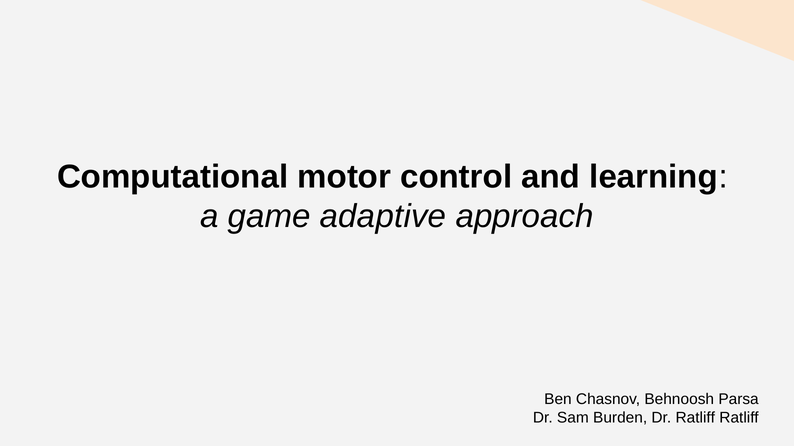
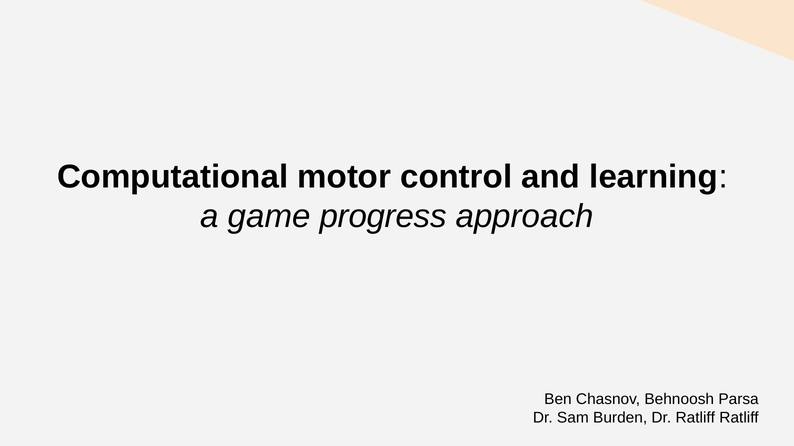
adaptive: adaptive -> progress (383, 217)
